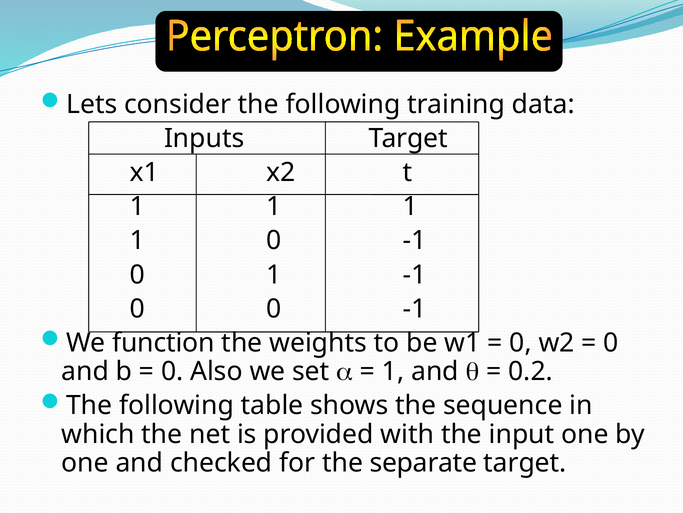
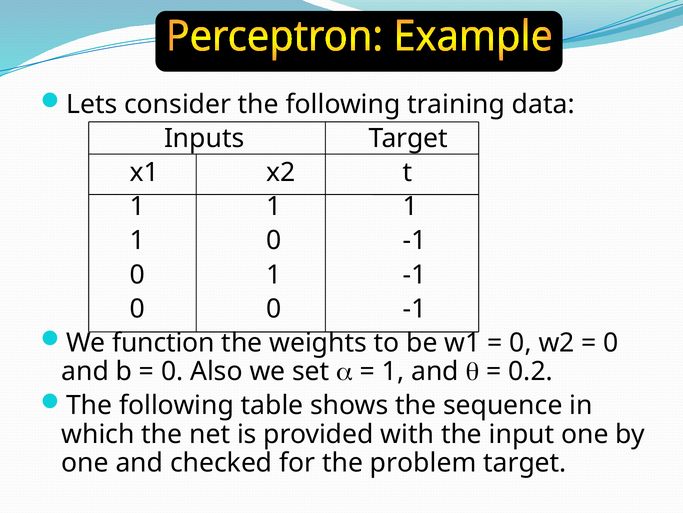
separate: separate -> problem (423, 463)
